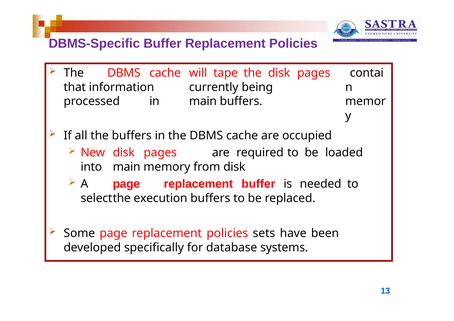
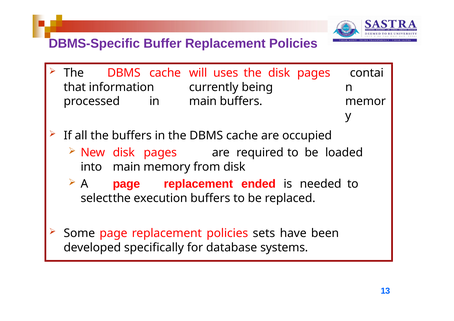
tape: tape -> uses (226, 73)
replacement buffer: buffer -> ended (258, 184)
